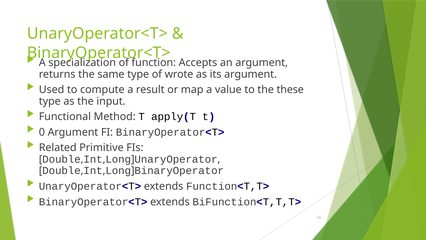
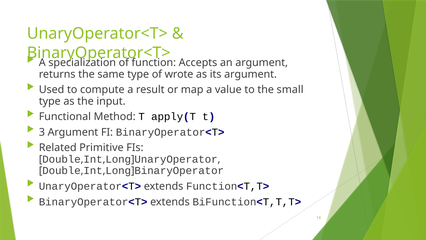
these: these -> small (290, 90)
0: 0 -> 3 (42, 132)
